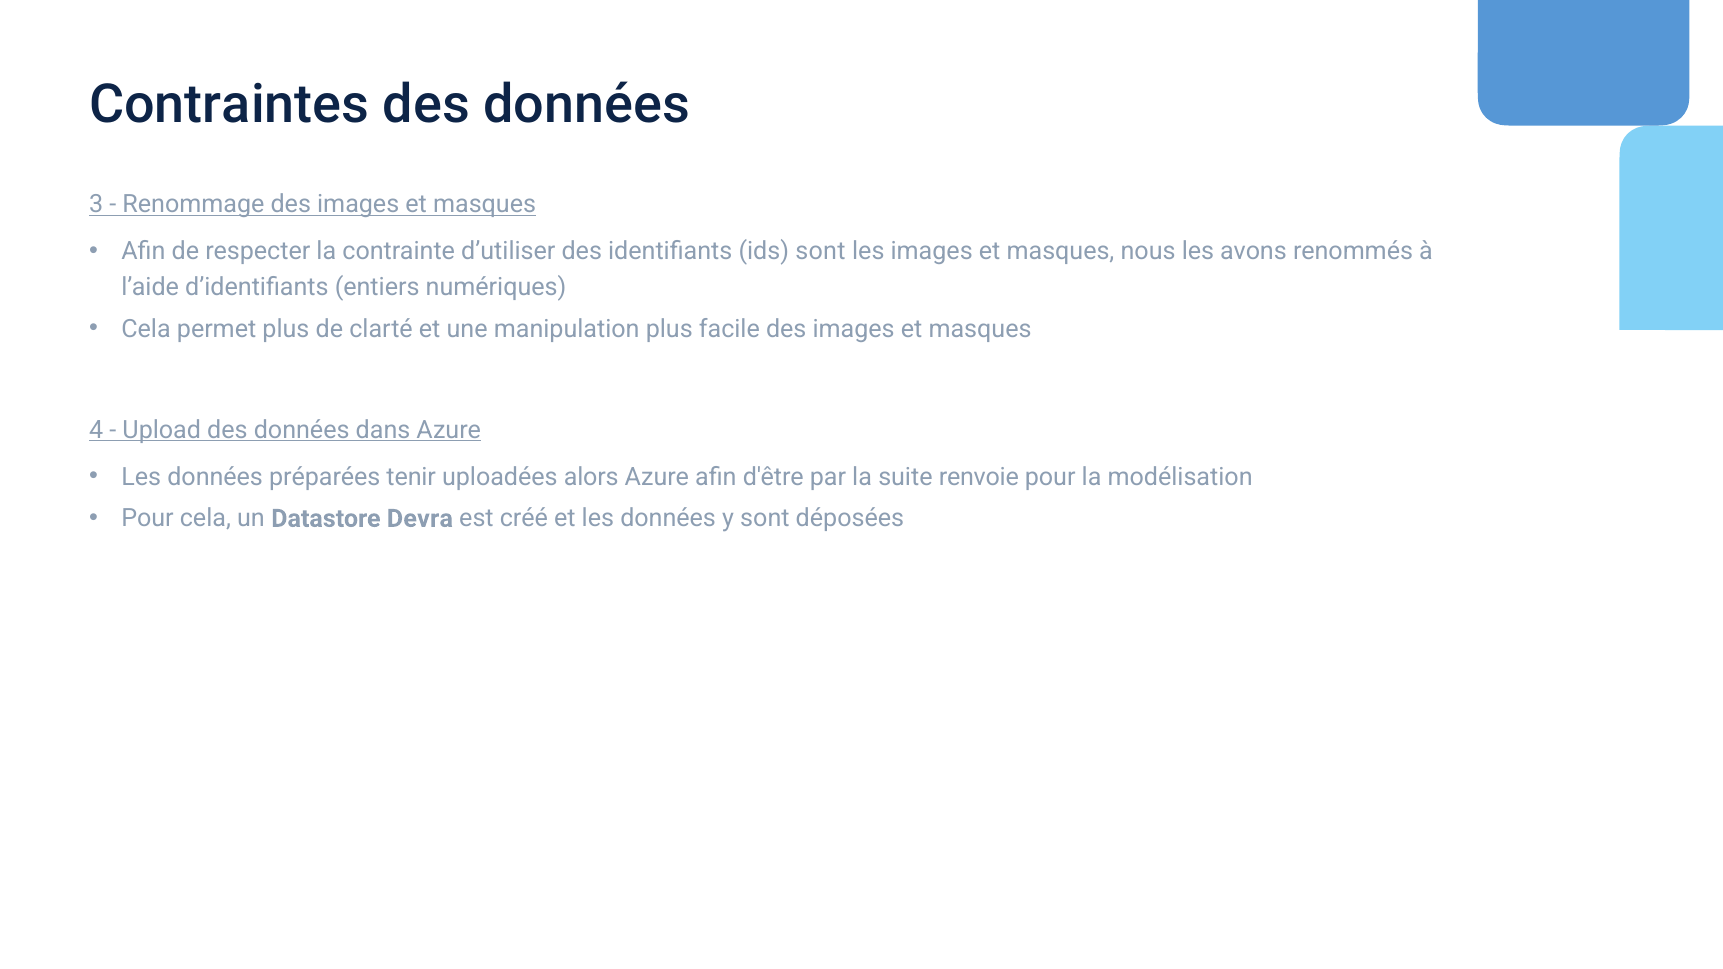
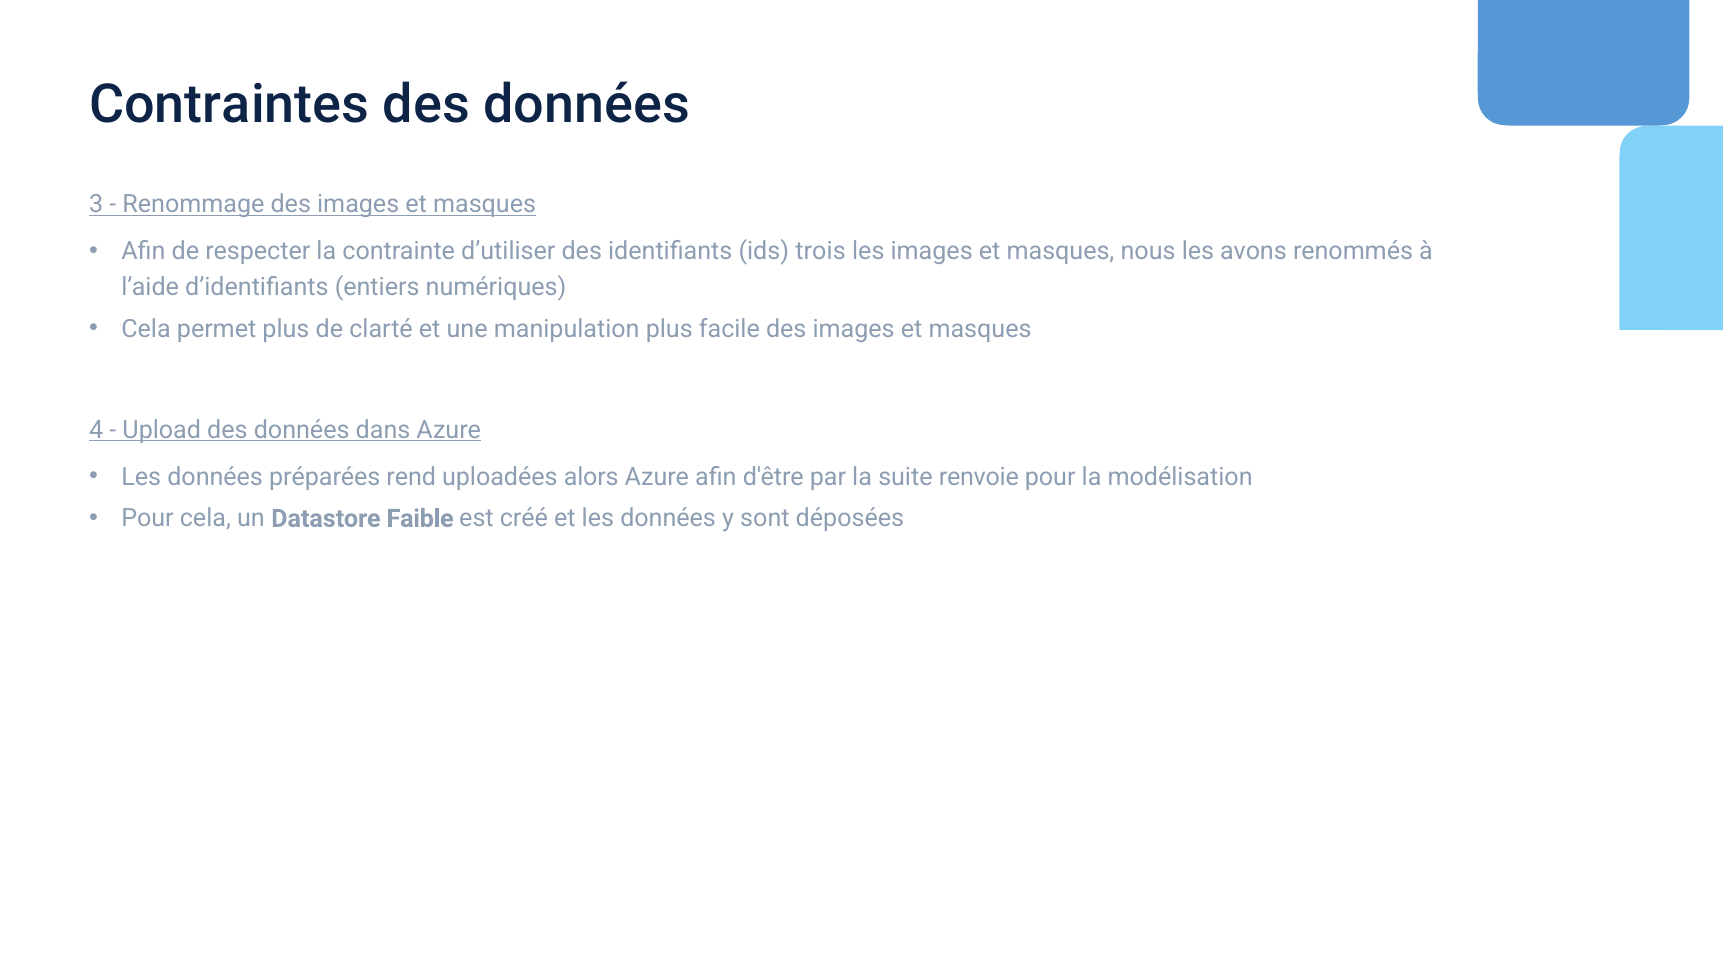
ids sont: sont -> trois (821, 251)
tenir: tenir -> rend (411, 477)
Devra: Devra -> Faible (420, 519)
